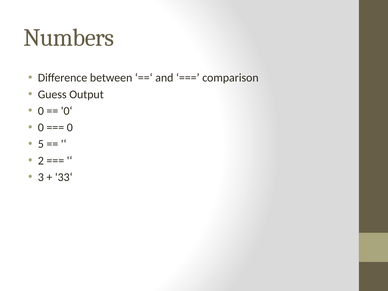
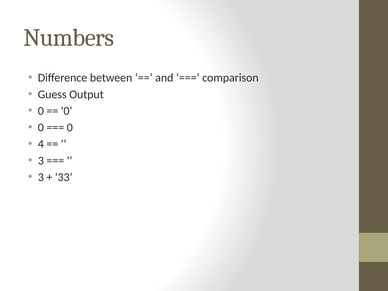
5: 5 -> 4 (41, 144)
2: 2 -> 3 (41, 161)
